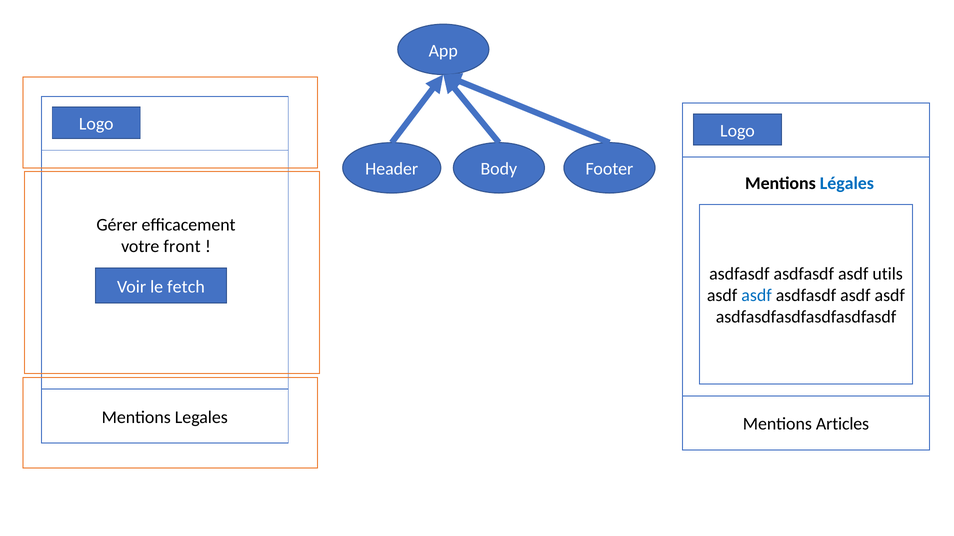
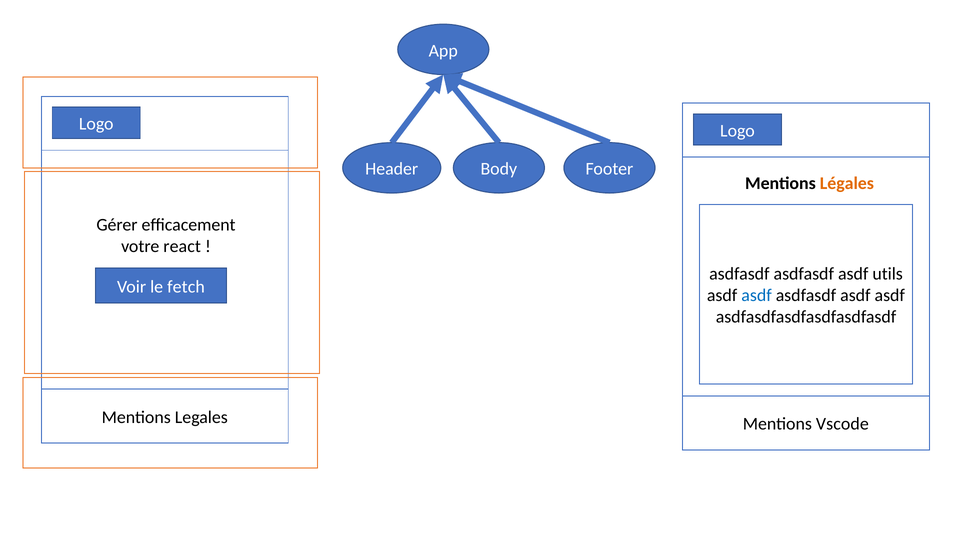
Légales colour: blue -> orange (847, 183)
front: front -> react (182, 246)
Articles: Articles -> Vscode (842, 425)
